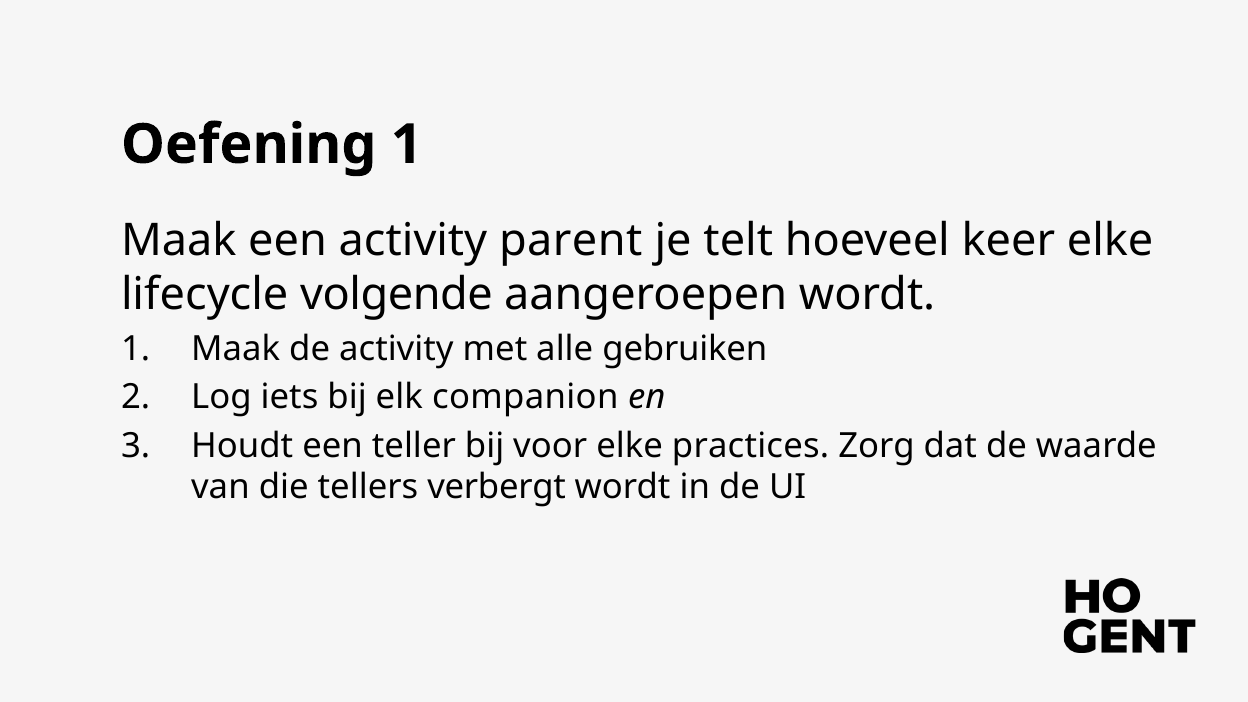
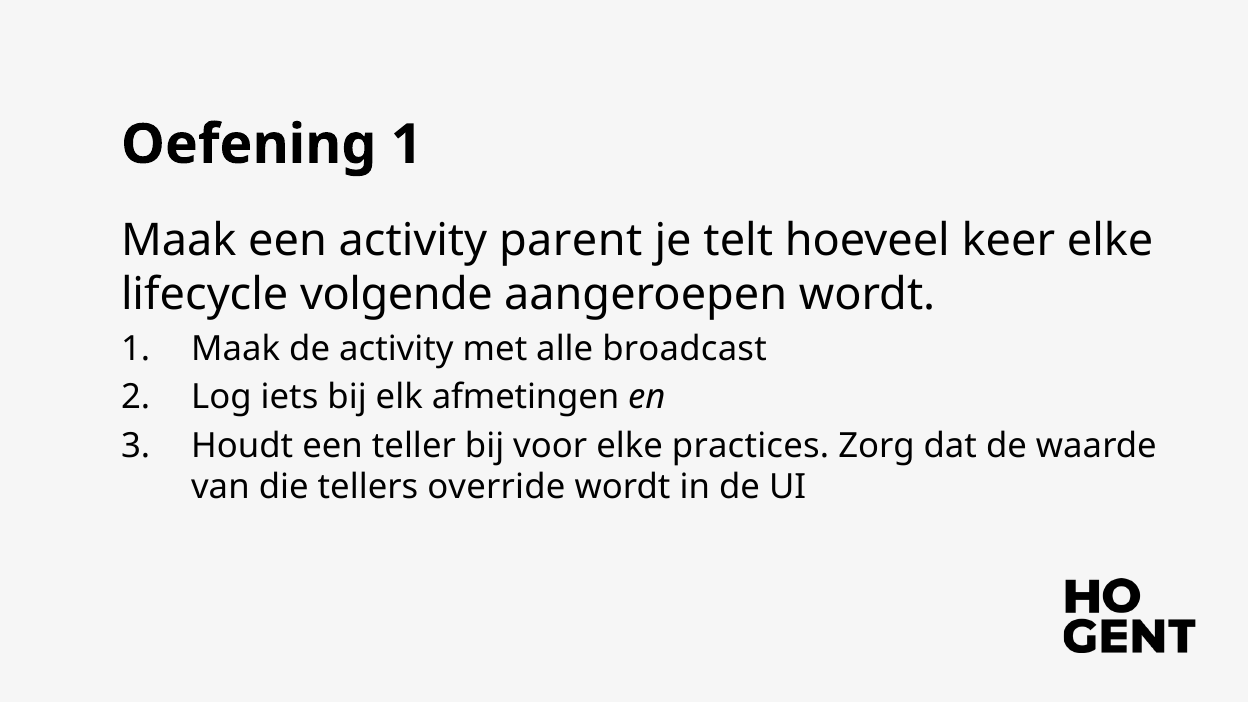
gebruiken: gebruiken -> broadcast (685, 349)
companion: companion -> afmetingen (526, 397)
verbergt: verbergt -> override (496, 488)
